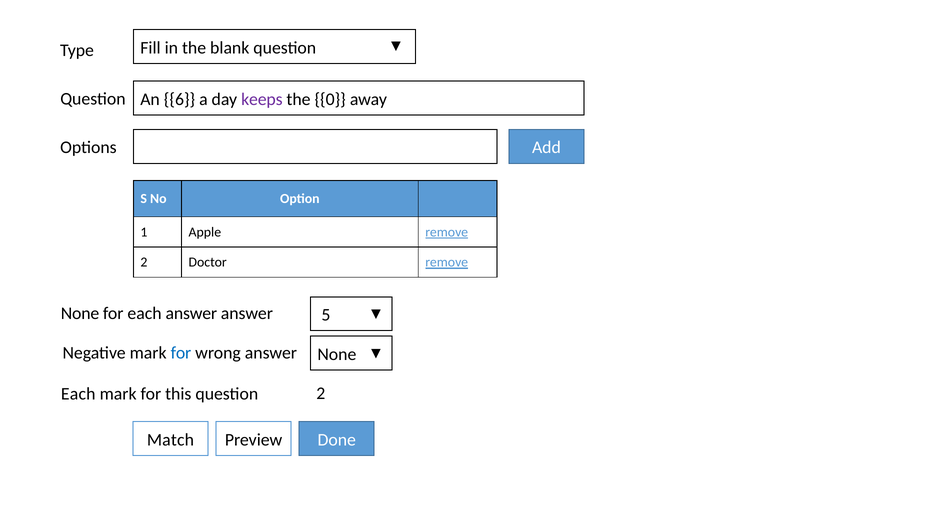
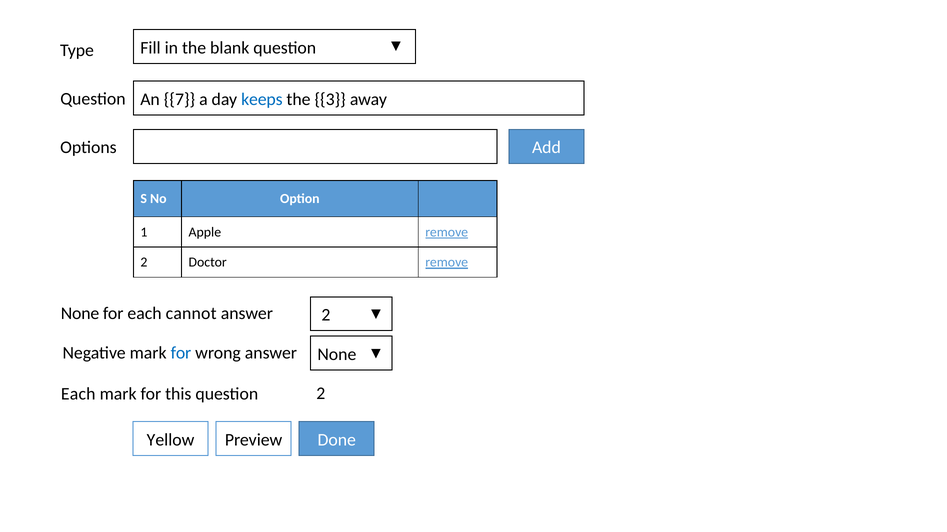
6: 6 -> 7 (180, 99)
keeps colour: purple -> blue (262, 99)
0: 0 -> 3 (330, 99)
each answer: answer -> cannot (191, 314)
answer 5: 5 -> 2 (326, 315)
Match: Match -> Yellow (171, 440)
